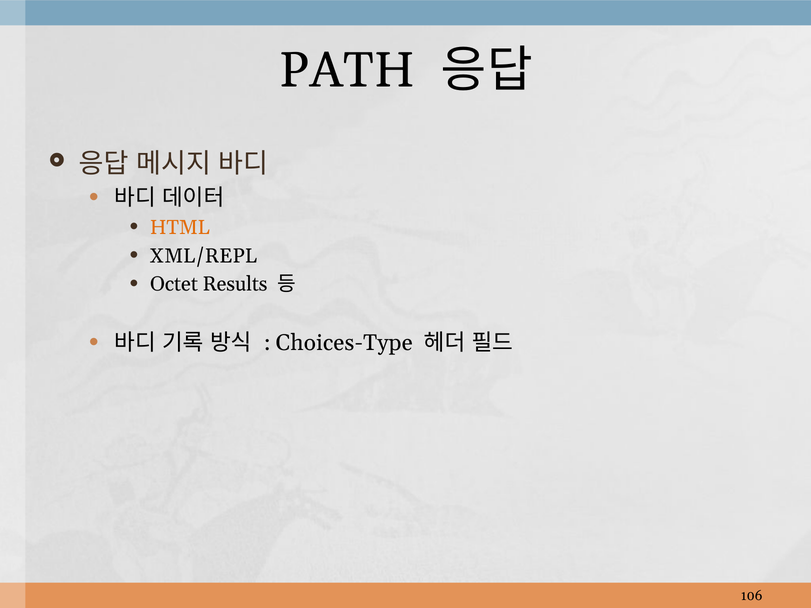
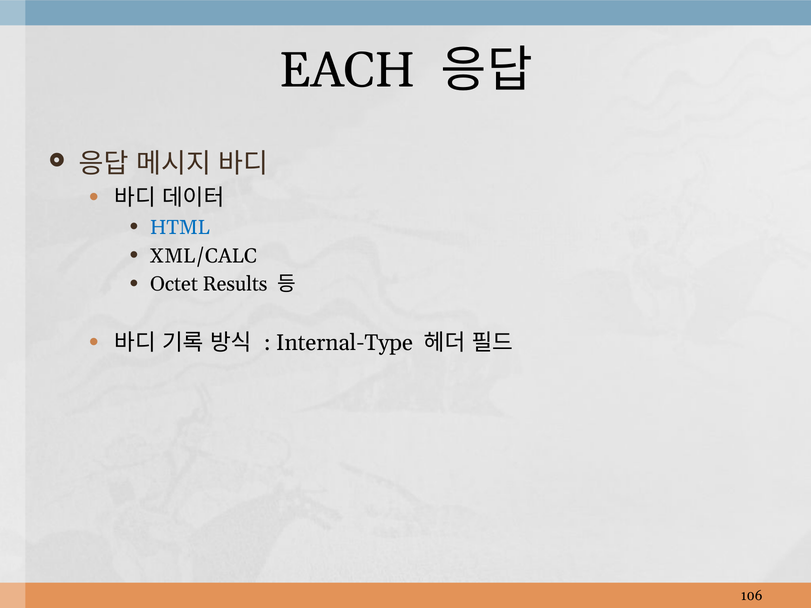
PATH: PATH -> EACH (347, 70)
HTML colour: orange -> blue (180, 228)
XML/REPL: XML/REPL -> XML/CALC (204, 256)
Choices-Type: Choices-Type -> Internal-Type (344, 343)
